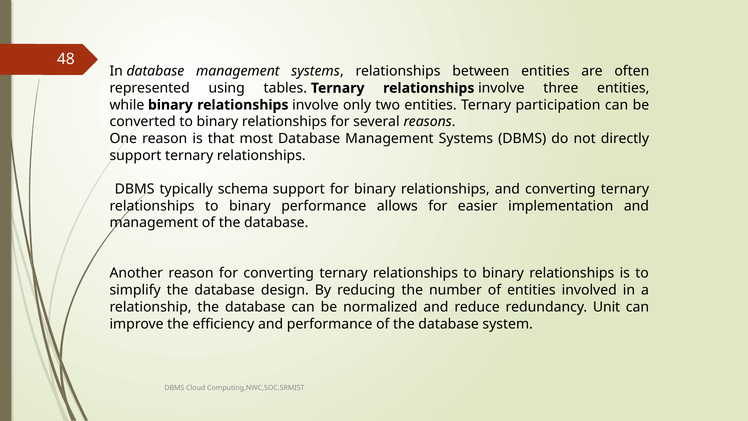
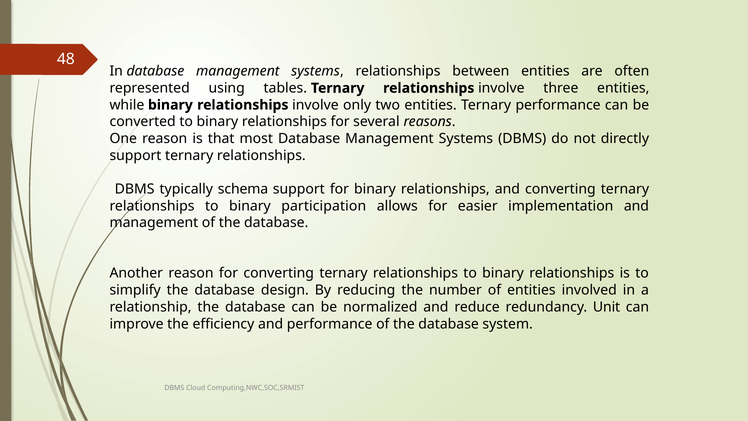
Ternary participation: participation -> performance (558, 105)
binary performance: performance -> participation (324, 206)
